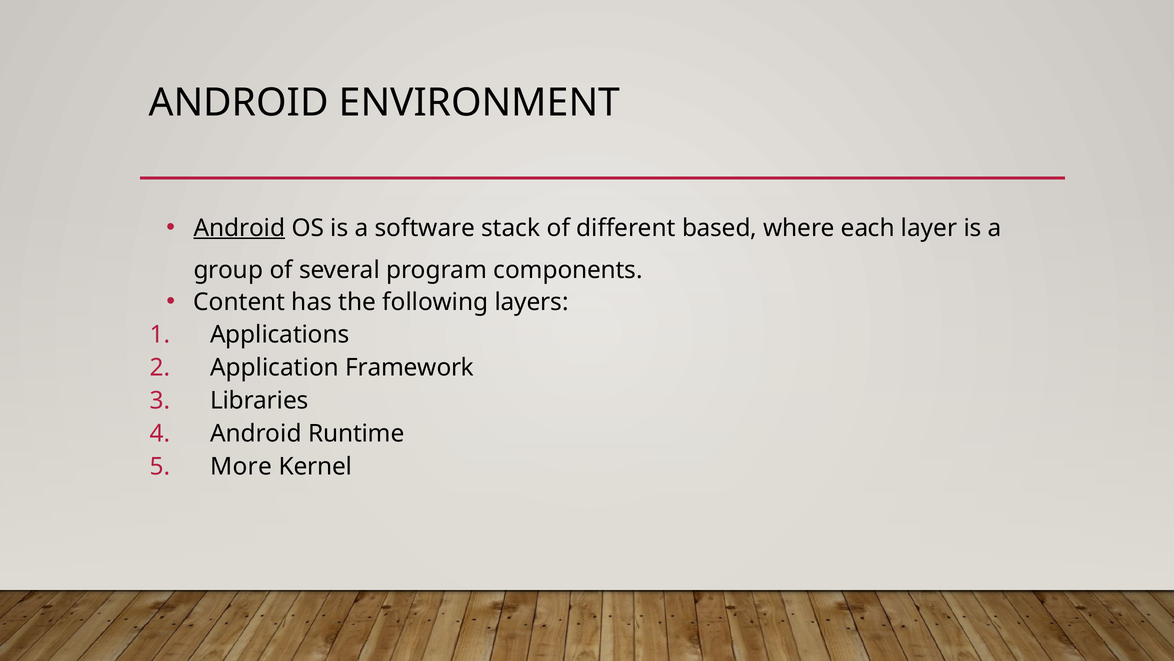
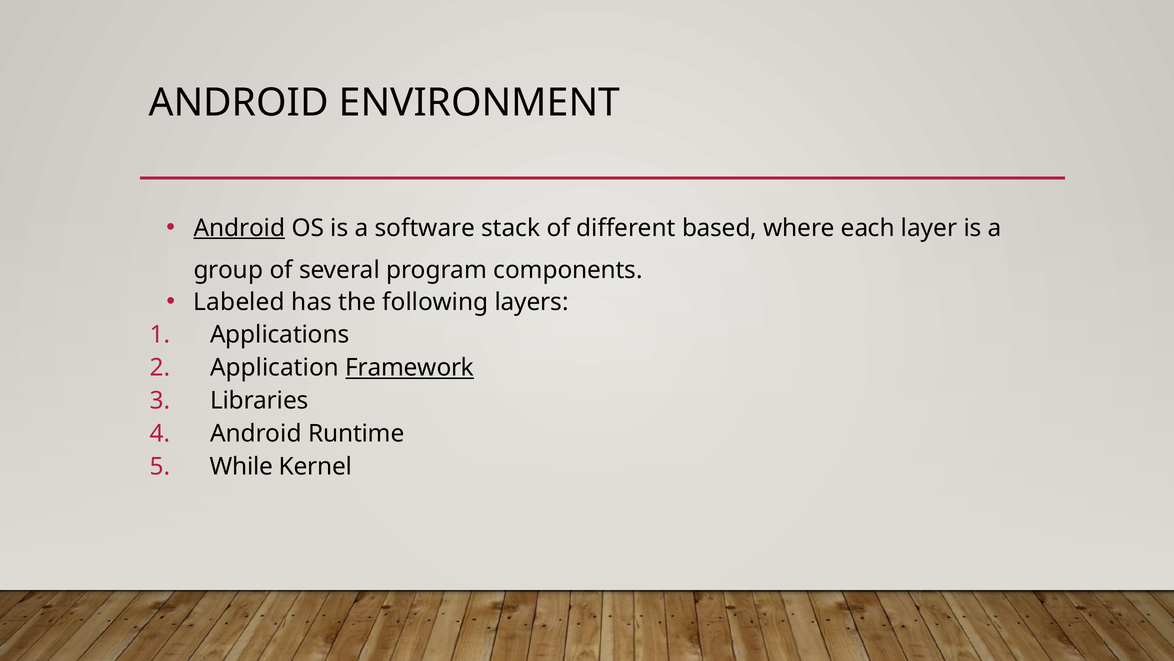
Content: Content -> Labeled (239, 302)
Framework underline: none -> present (410, 367)
More: More -> While (241, 466)
